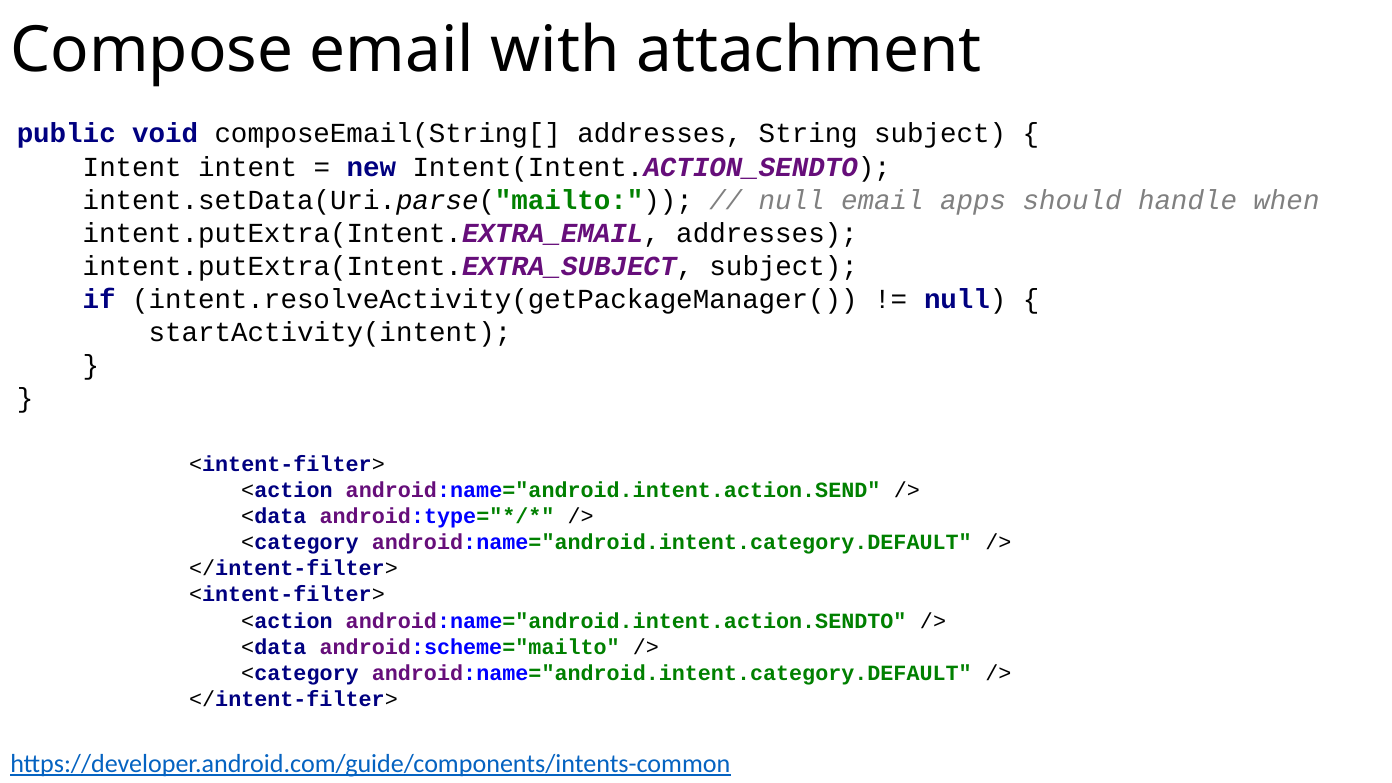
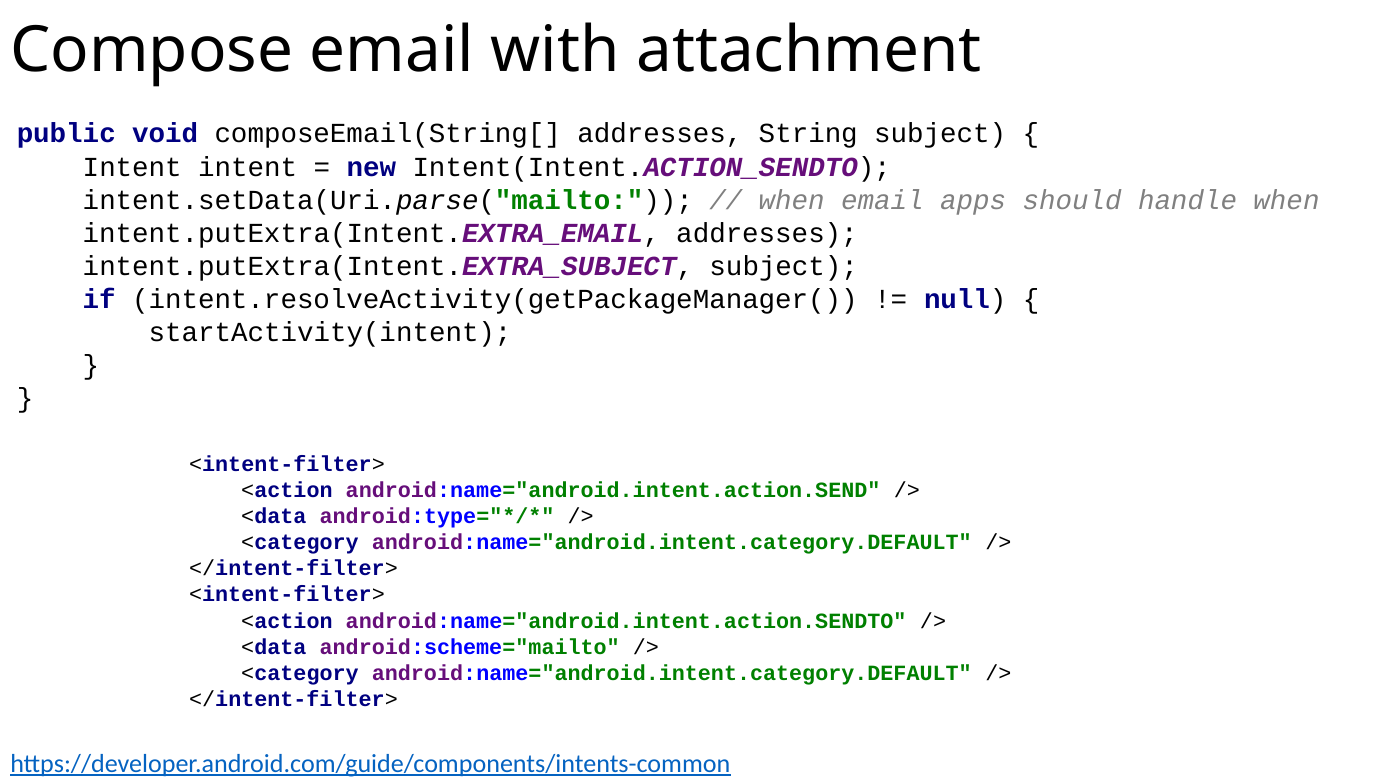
null: null -> when (792, 200)
